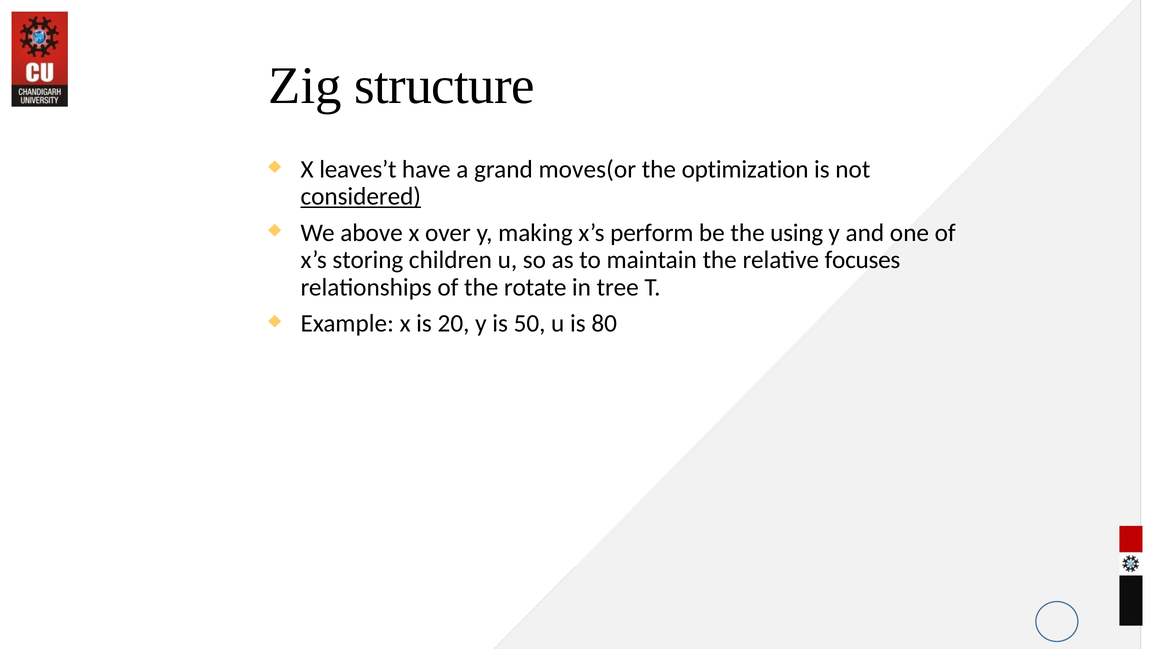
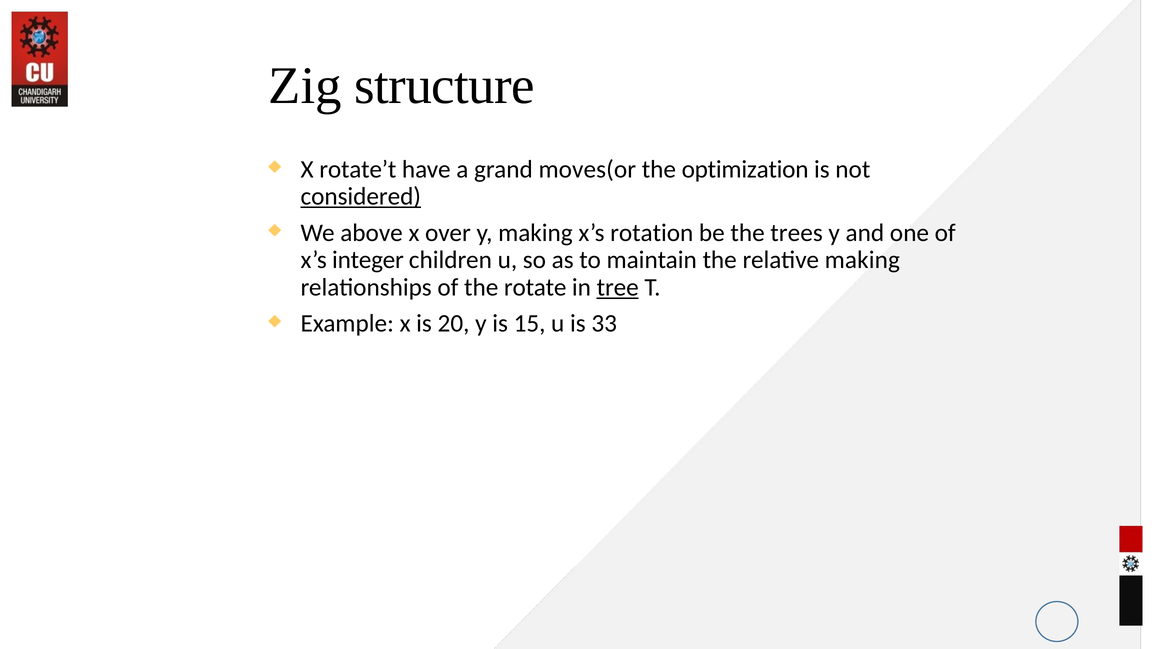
leaves’t: leaves’t -> rotate’t (358, 169)
perform: perform -> rotation (652, 233)
using: using -> trees (797, 233)
storing: storing -> integer (368, 260)
relative focuses: focuses -> making (862, 260)
tree underline: none -> present (618, 287)
50: 50 -> 15 (530, 324)
80: 80 -> 33 (604, 324)
